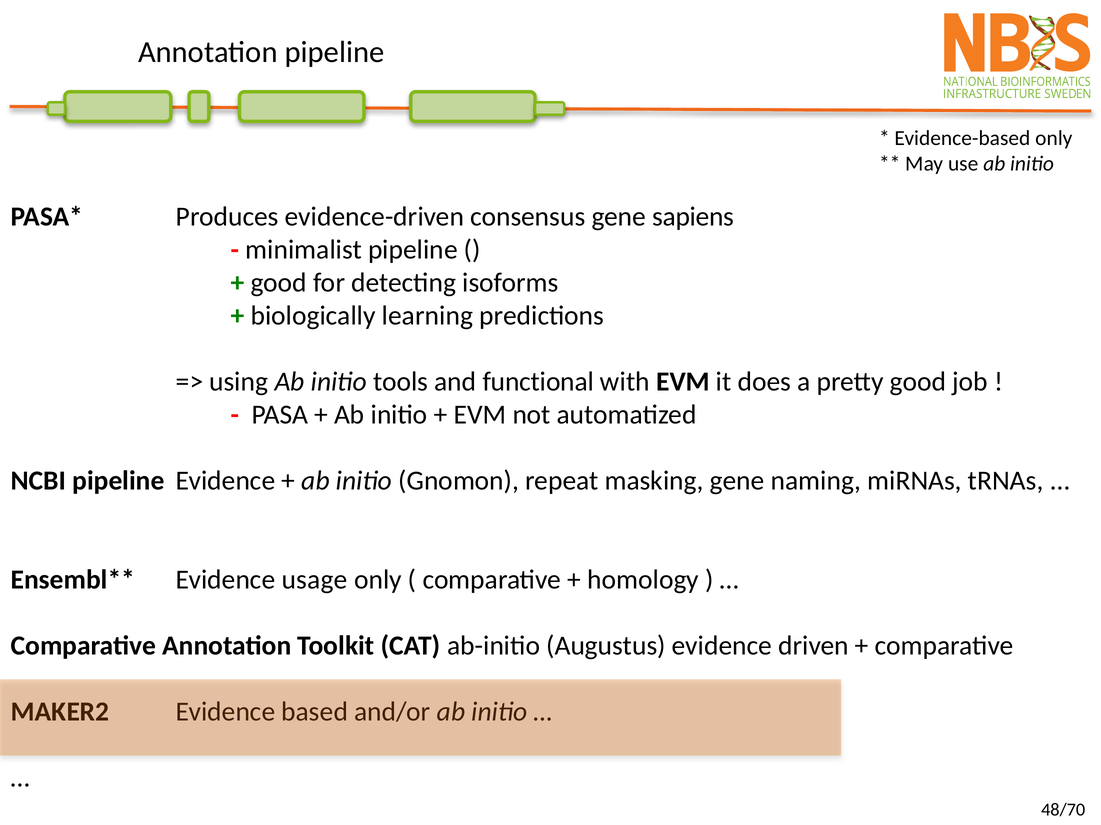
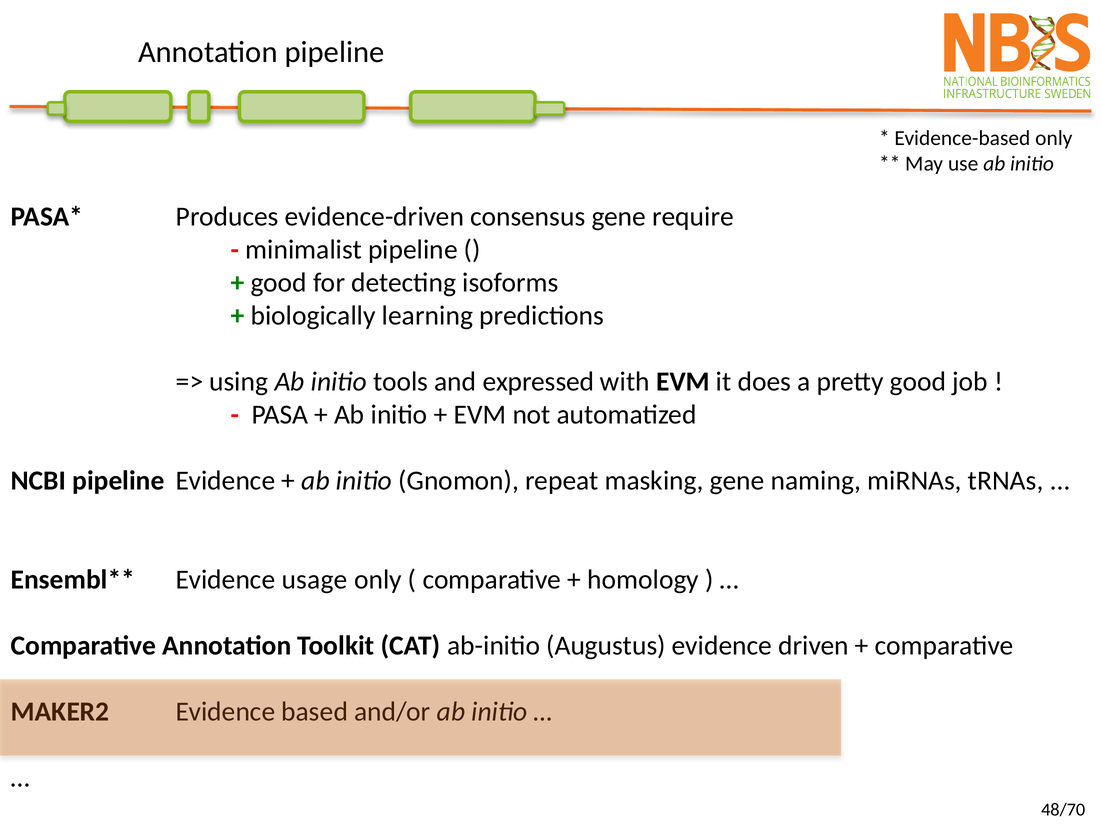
sapiens: sapiens -> require (693, 217)
functional: functional -> expressed (538, 382)
